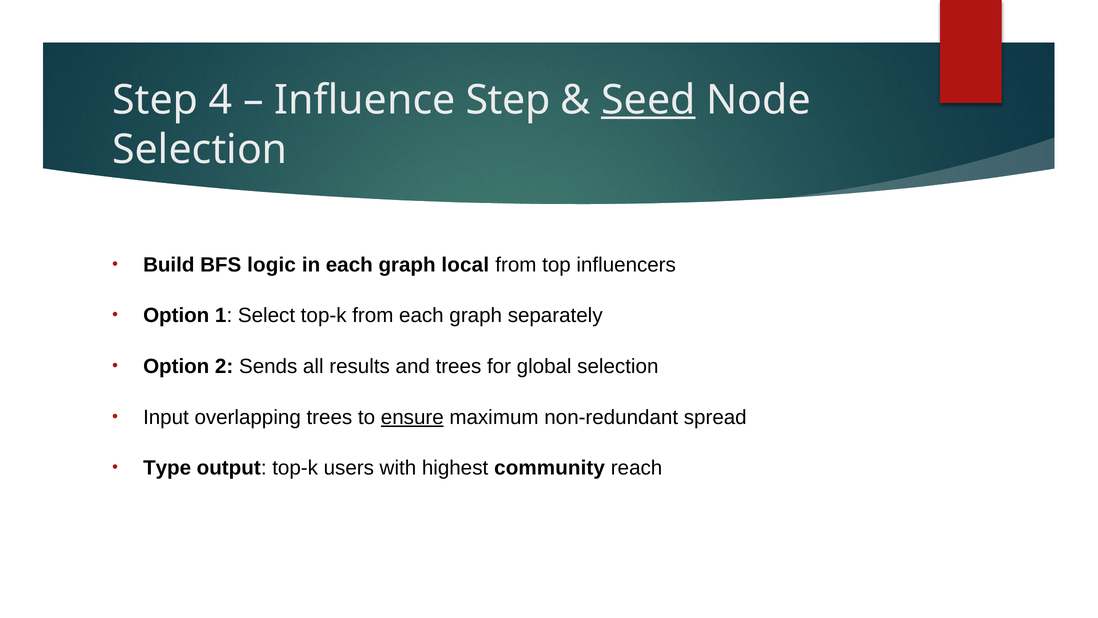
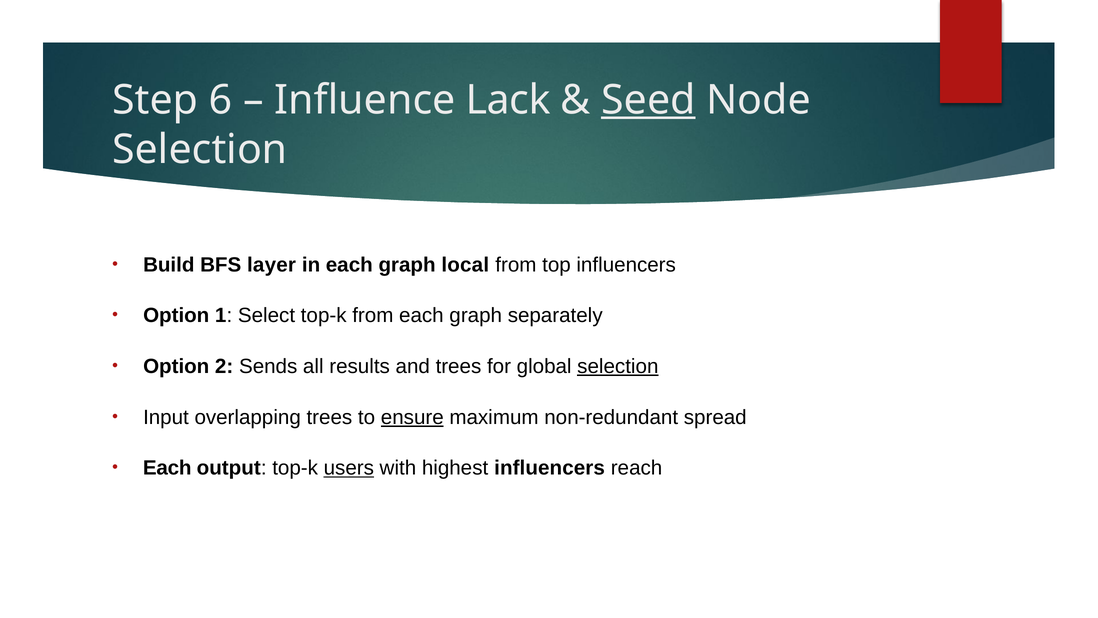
4: 4 -> 6 (221, 100)
Influence Step: Step -> Lack (508, 100)
logic: logic -> layer (272, 265)
selection underline: none -> present (618, 366)
Type: Type -> Each (167, 468)
users underline: none -> present (349, 468)
highest community: community -> influencers (550, 468)
